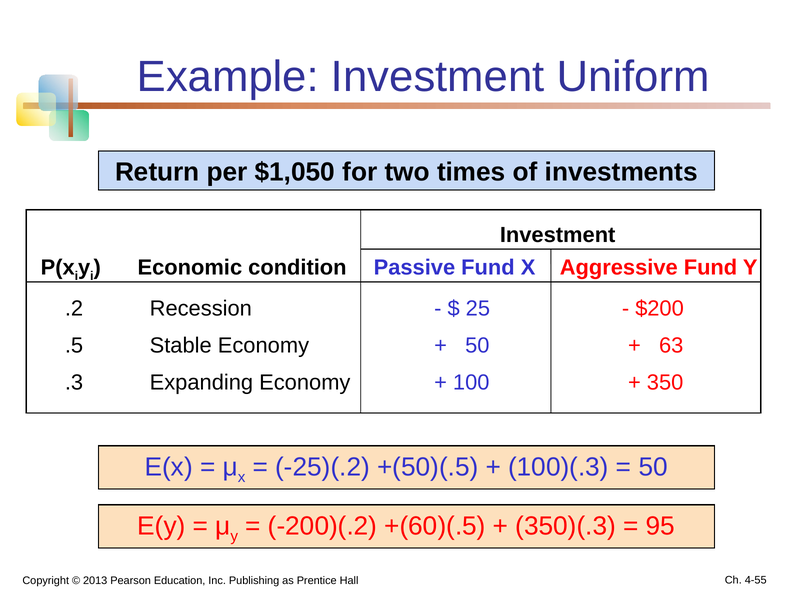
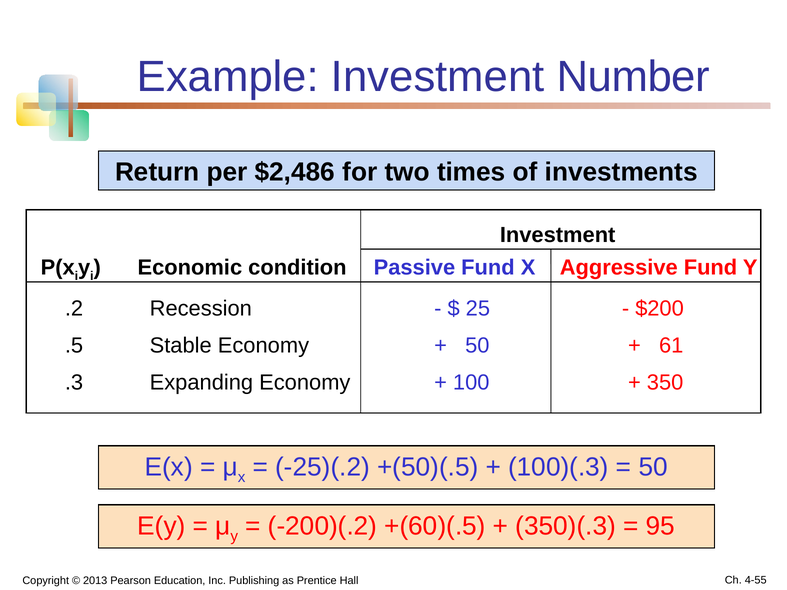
Uniform: Uniform -> Number (633, 77)
$1,050: $1,050 -> $2,486 (295, 172)
63: 63 -> 61 (671, 346)
